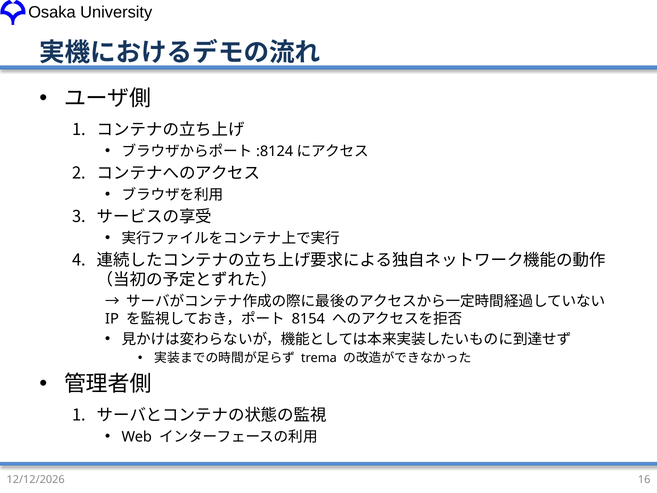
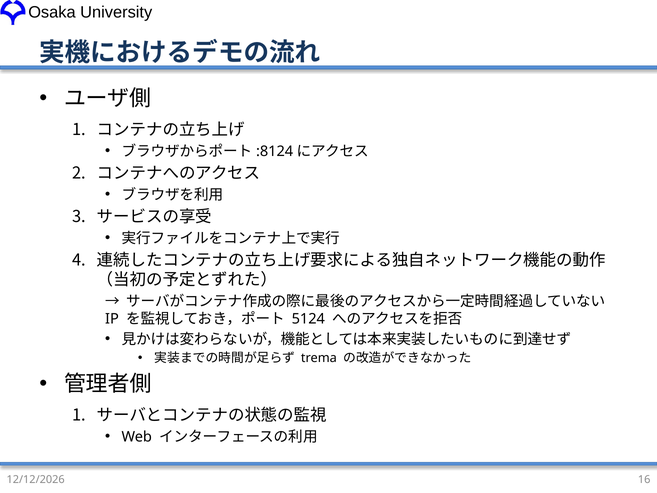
8154: 8154 -> 5124 (308, 319)
